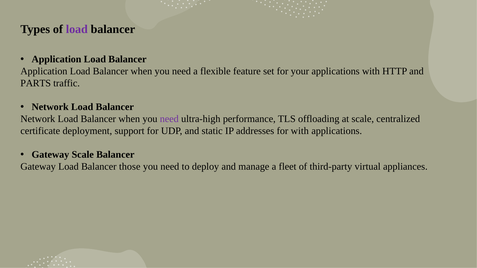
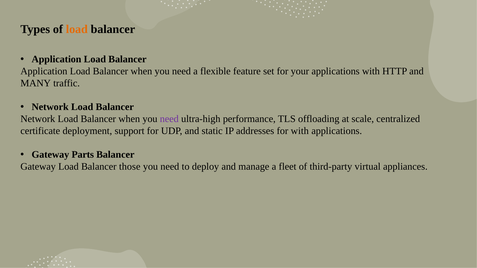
load colour: purple -> orange (77, 29)
PARTS: PARTS -> MANY (36, 83)
Gateway Scale: Scale -> Parts (83, 155)
